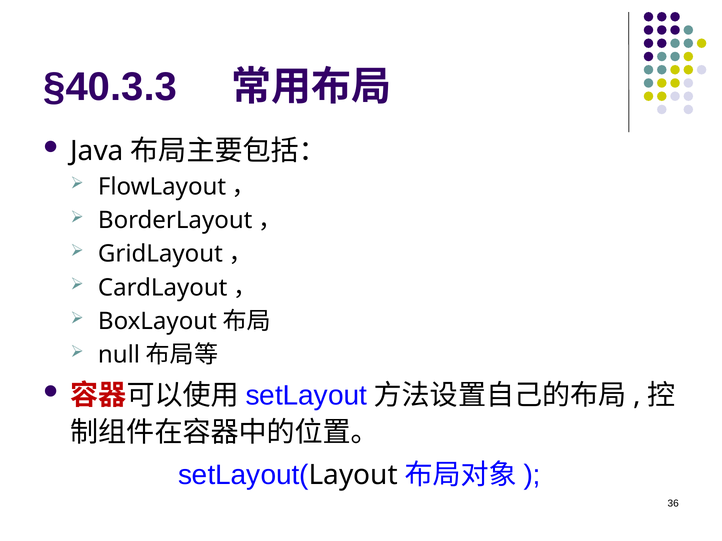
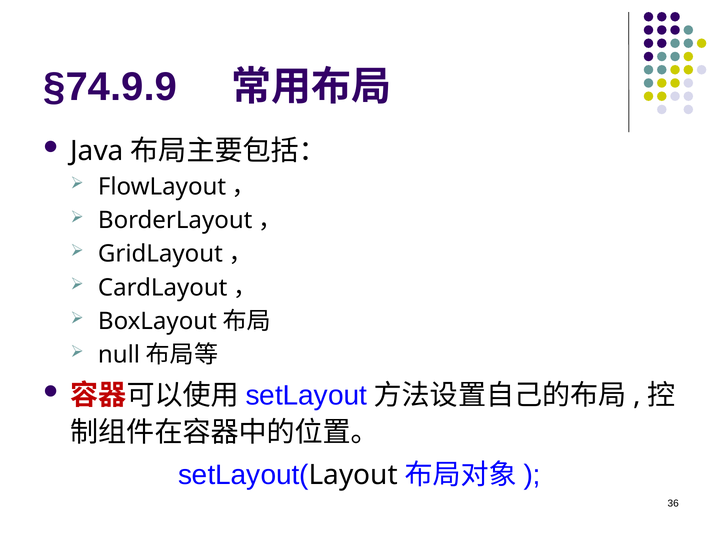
§40.3.3: §40.3.3 -> §74.9.9 (110, 87)
